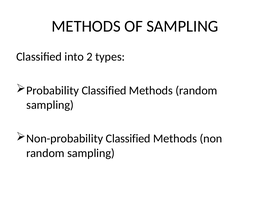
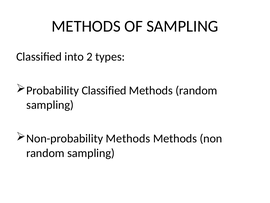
Non-probability Classified: Classified -> Methods (128, 138)
